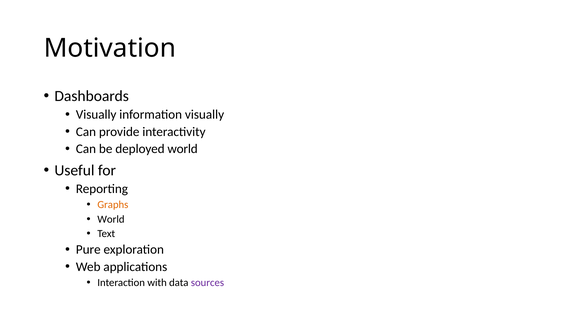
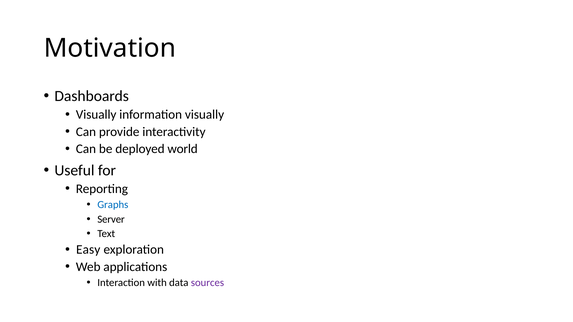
Graphs colour: orange -> blue (113, 205)
World: World -> Server (111, 219)
Pure: Pure -> Easy (88, 250)
